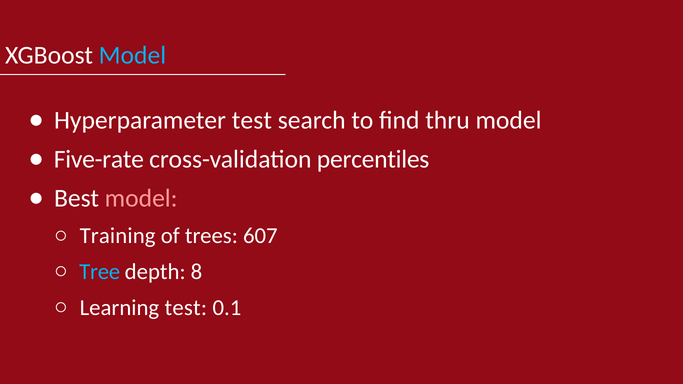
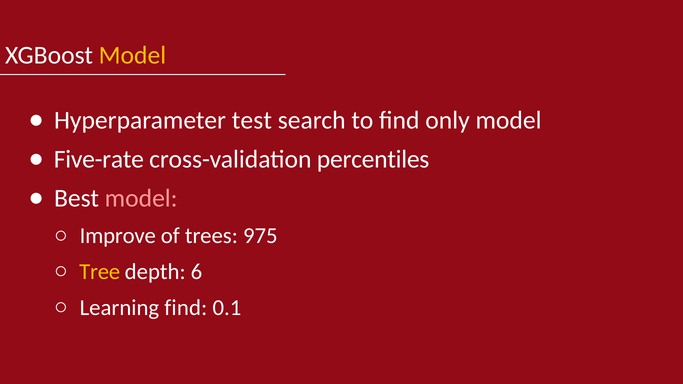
Model colour: light blue -> yellow (132, 55)
thru: thru -> only (448, 120)
Training: Training -> Improve (118, 236)
607: 607 -> 975 (260, 236)
Tree colour: light blue -> yellow (100, 272)
8: 8 -> 6 (196, 272)
Learning test: test -> find (186, 308)
